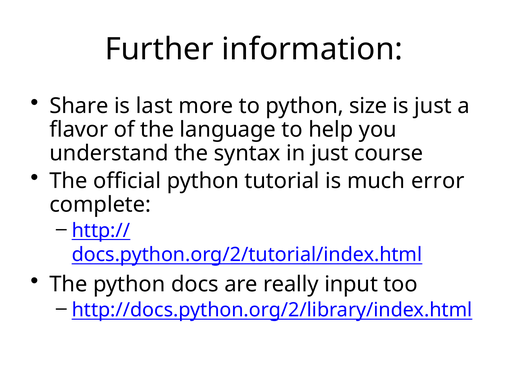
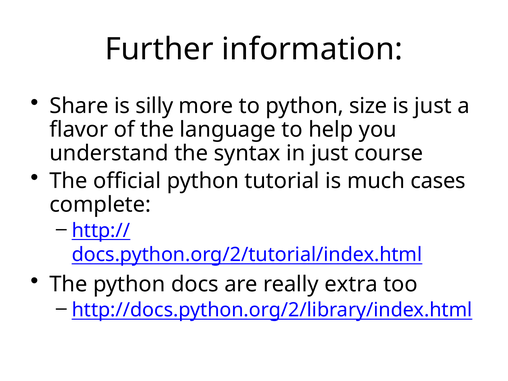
last: last -> silly (154, 106)
error: error -> cases (438, 181)
input: input -> extra (351, 284)
